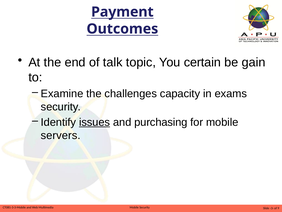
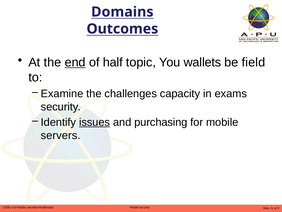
Payment: Payment -> Domains (122, 12)
end underline: none -> present (75, 62)
talk: talk -> half (113, 62)
certain: certain -> wallets (202, 62)
gain: gain -> field (253, 62)
